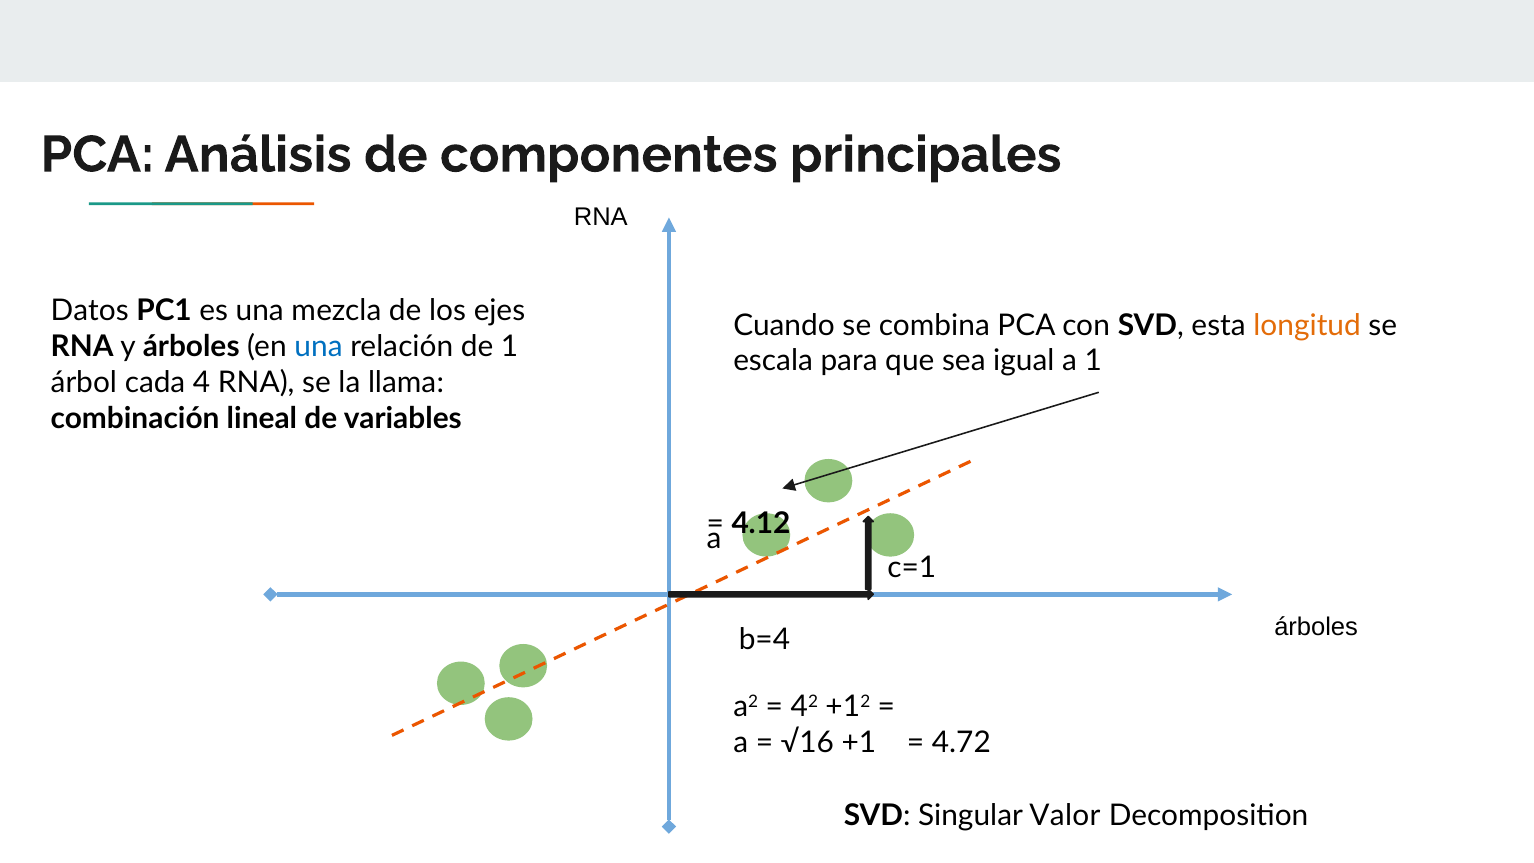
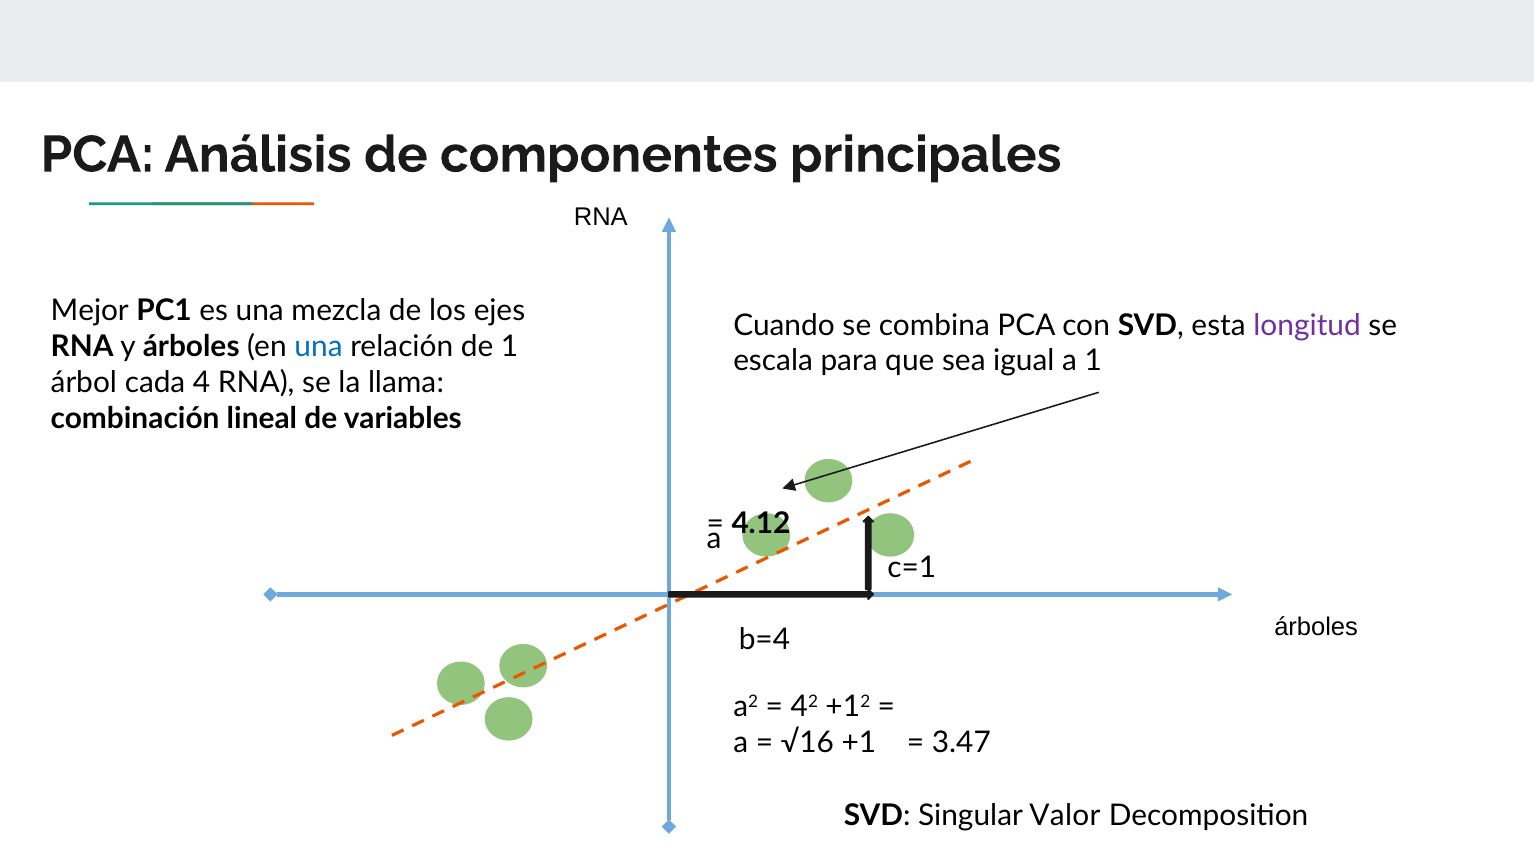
Datos: Datos -> Mejor (90, 311)
longitud colour: orange -> purple (1307, 325)
4.72: 4.72 -> 3.47 (961, 742)
